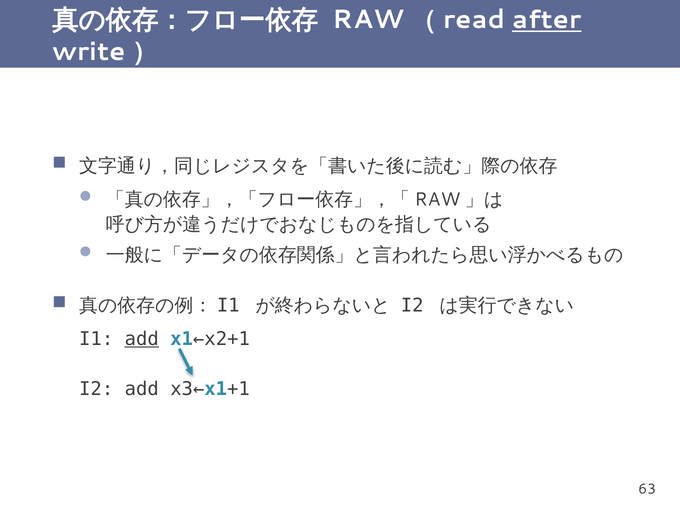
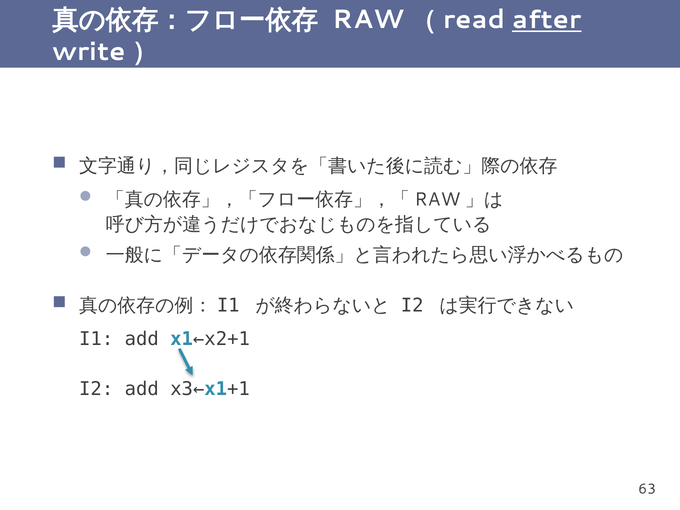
add underline: present -> none (142, 339)
